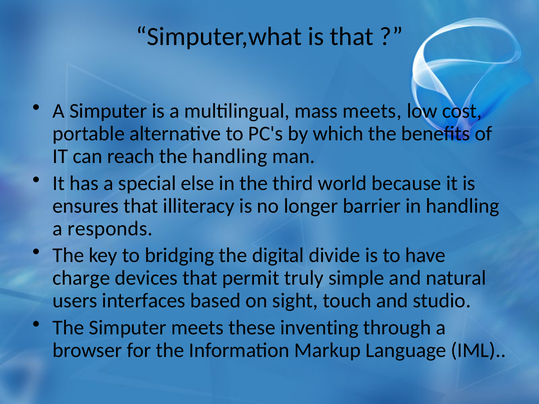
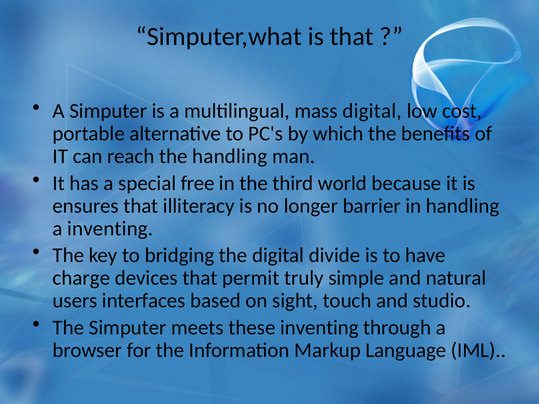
mass meets: meets -> digital (372, 111)
else: else -> free (198, 183)
a responds: responds -> inventing (110, 229)
